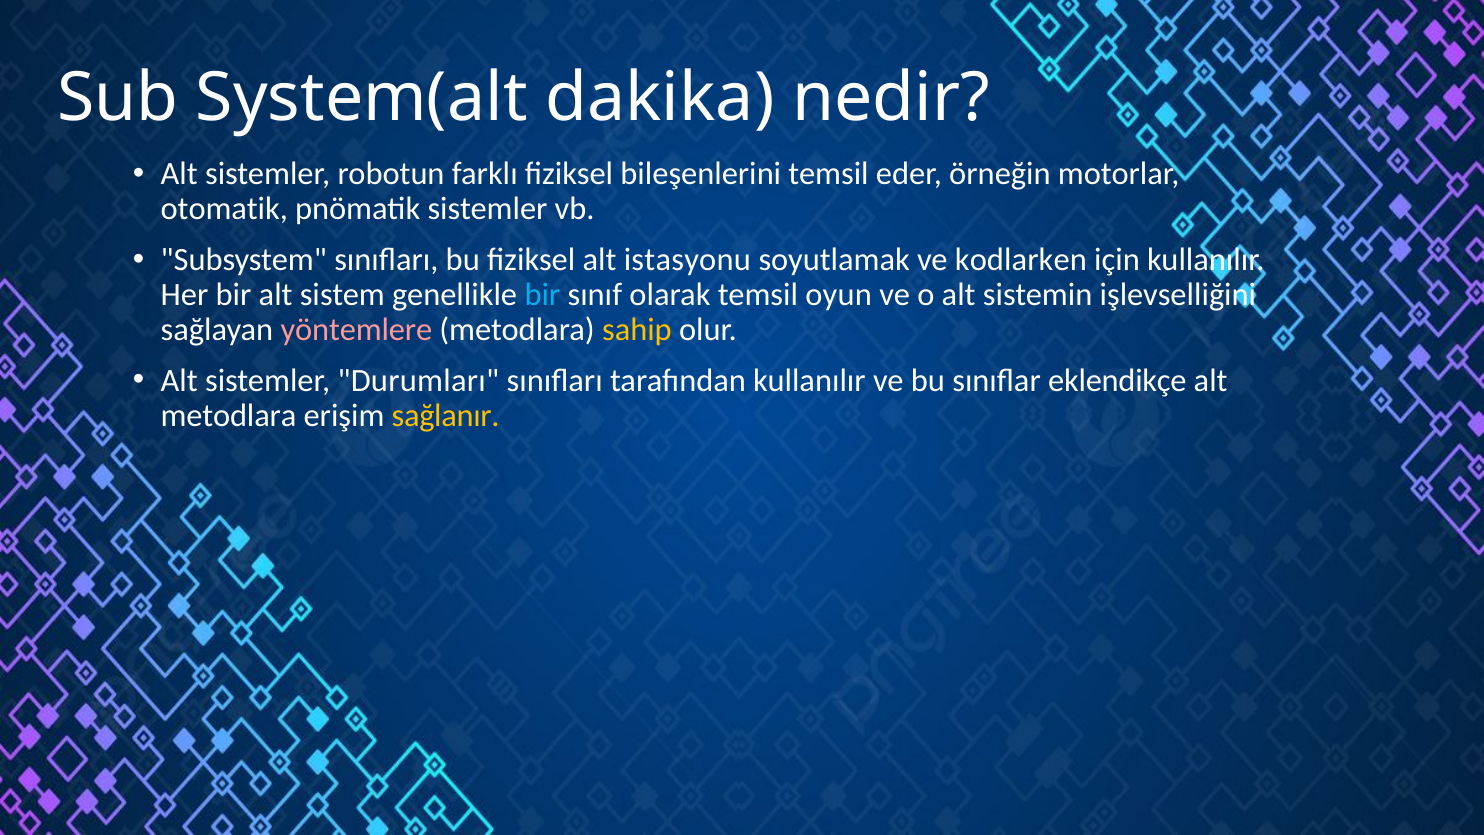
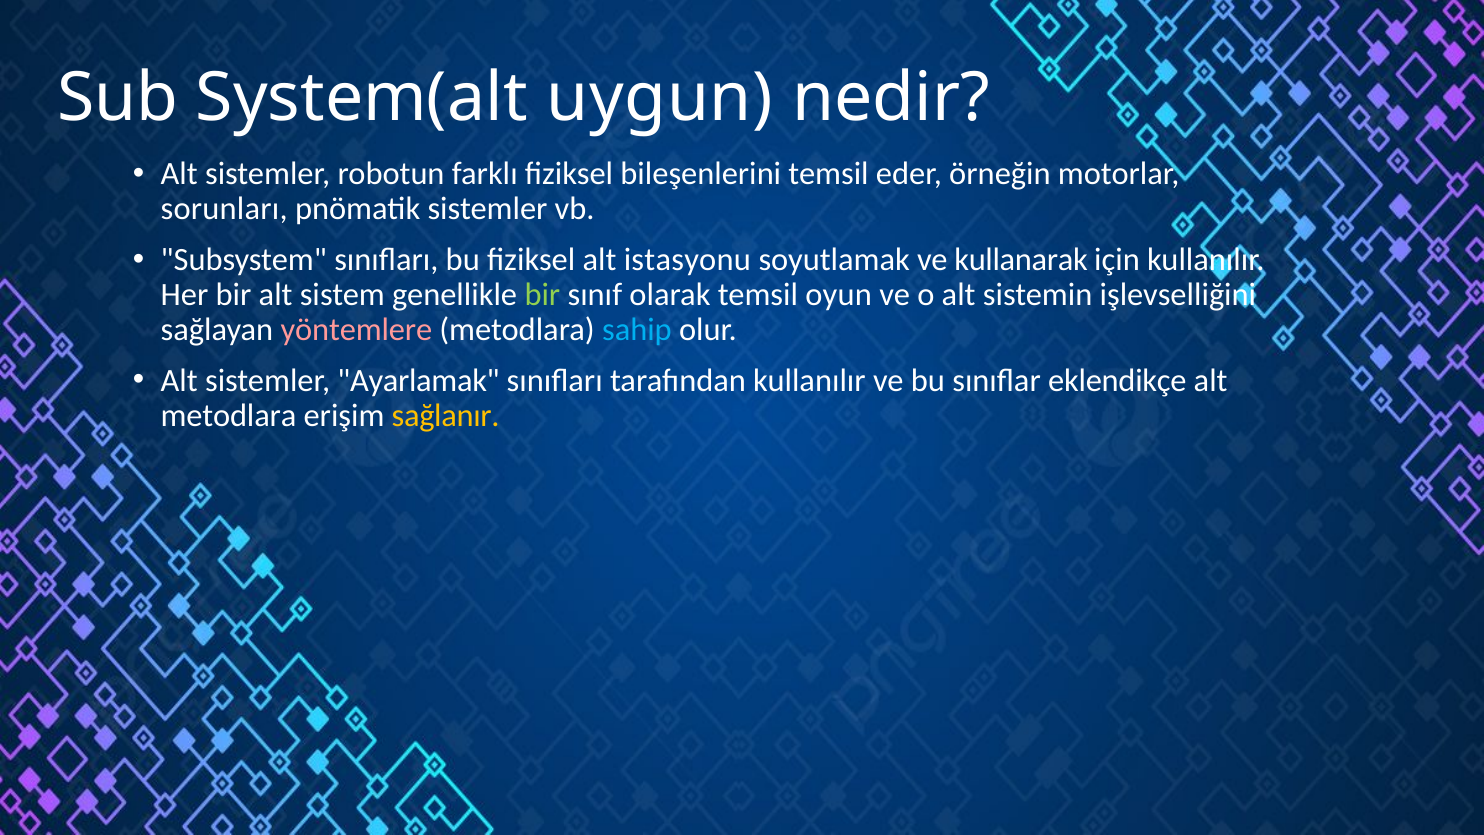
dakika: dakika -> uygun (660, 98)
otomatik: otomatik -> sorunları (224, 209)
kodlarken: kodlarken -> kullanarak (1021, 260)
bir colour: light blue -> light green (542, 295)
sahip colour: yellow -> light blue (637, 330)
Durumları: Durumları -> Ayarlamak (419, 380)
